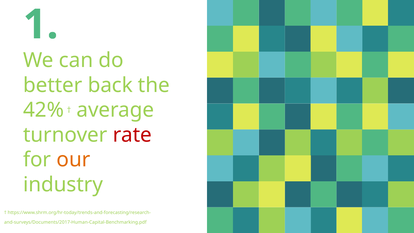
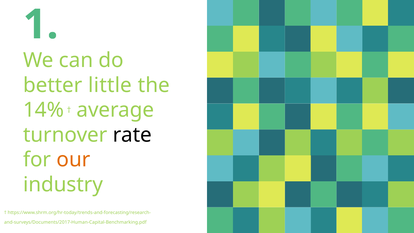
back: back -> little (110, 85)
42%: 42% -> 14% (43, 110)
rate colour: red -> black (132, 135)
